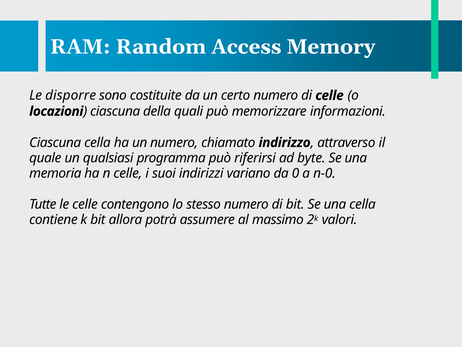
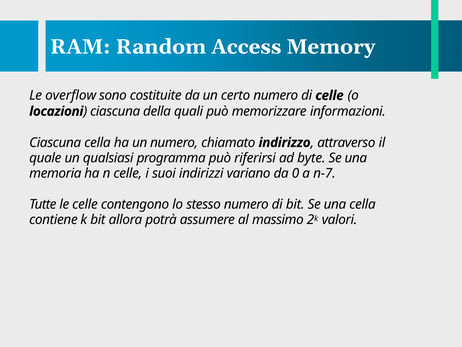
disporre: disporre -> overflow (71, 95)
n-0: n-0 -> n-7 (324, 173)
